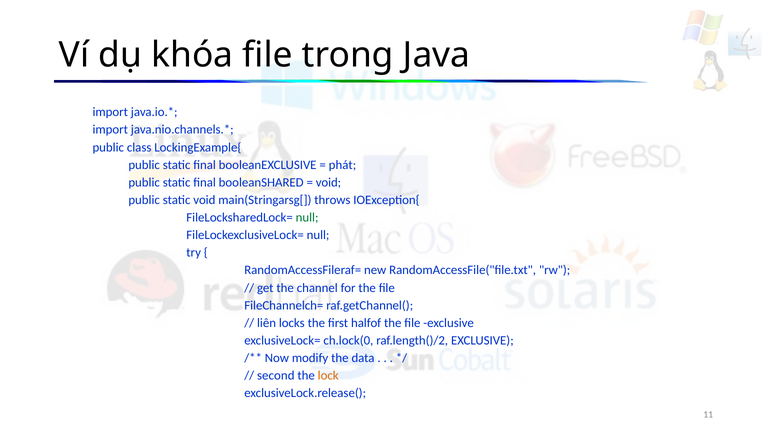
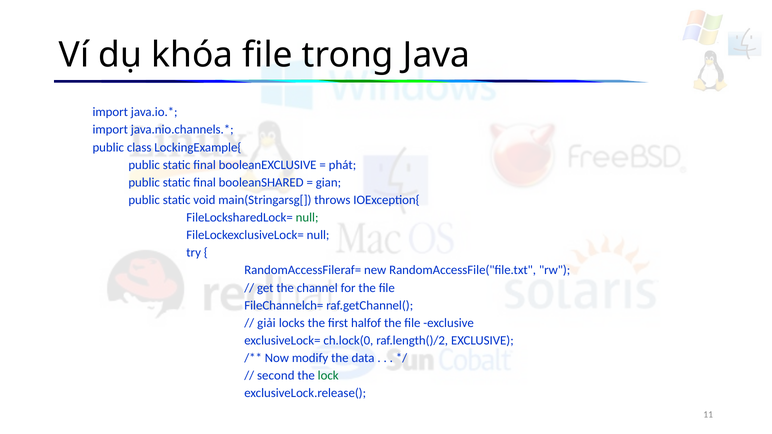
void: void -> gian (328, 182)
liên: liên -> giải (266, 323)
lock colour: orange -> green (328, 376)
